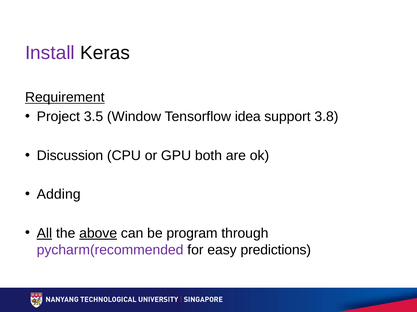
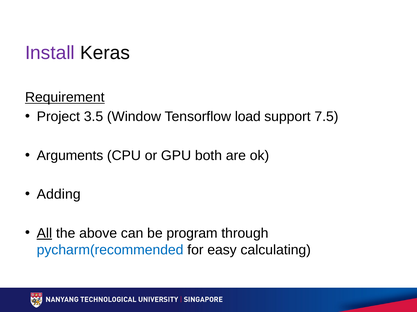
idea: idea -> load (248, 117)
3.8: 3.8 -> 7.5 (326, 117)
Discussion: Discussion -> Arguments (70, 156)
above underline: present -> none (98, 234)
pycharm(recommended colour: purple -> blue (110, 250)
predictions: predictions -> calculating (276, 250)
